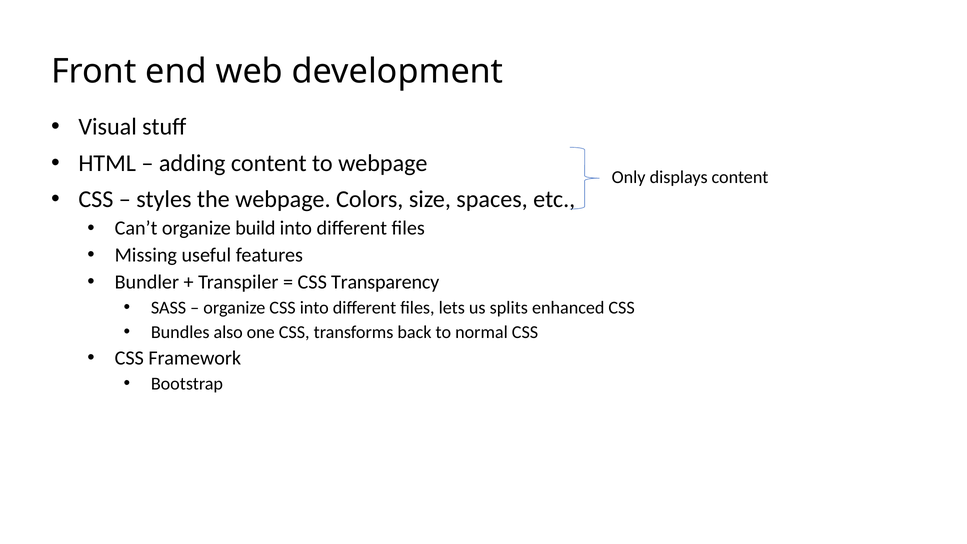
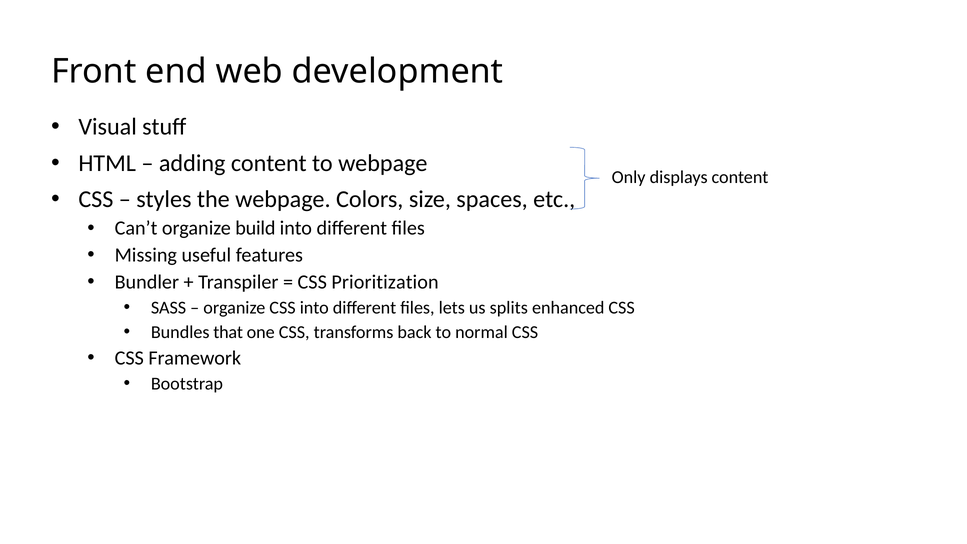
Transparency: Transparency -> Prioritization (385, 282)
also: also -> that (228, 332)
